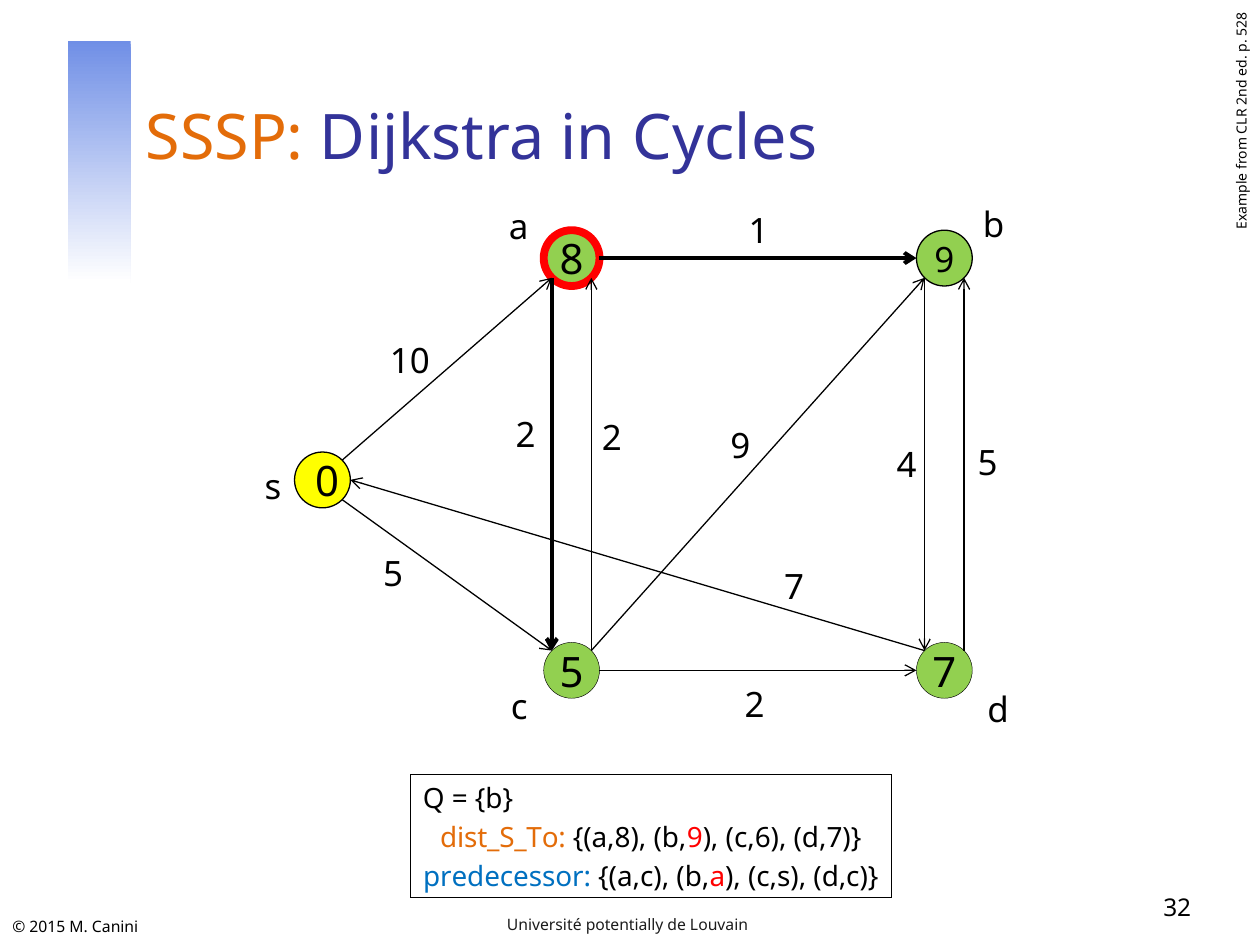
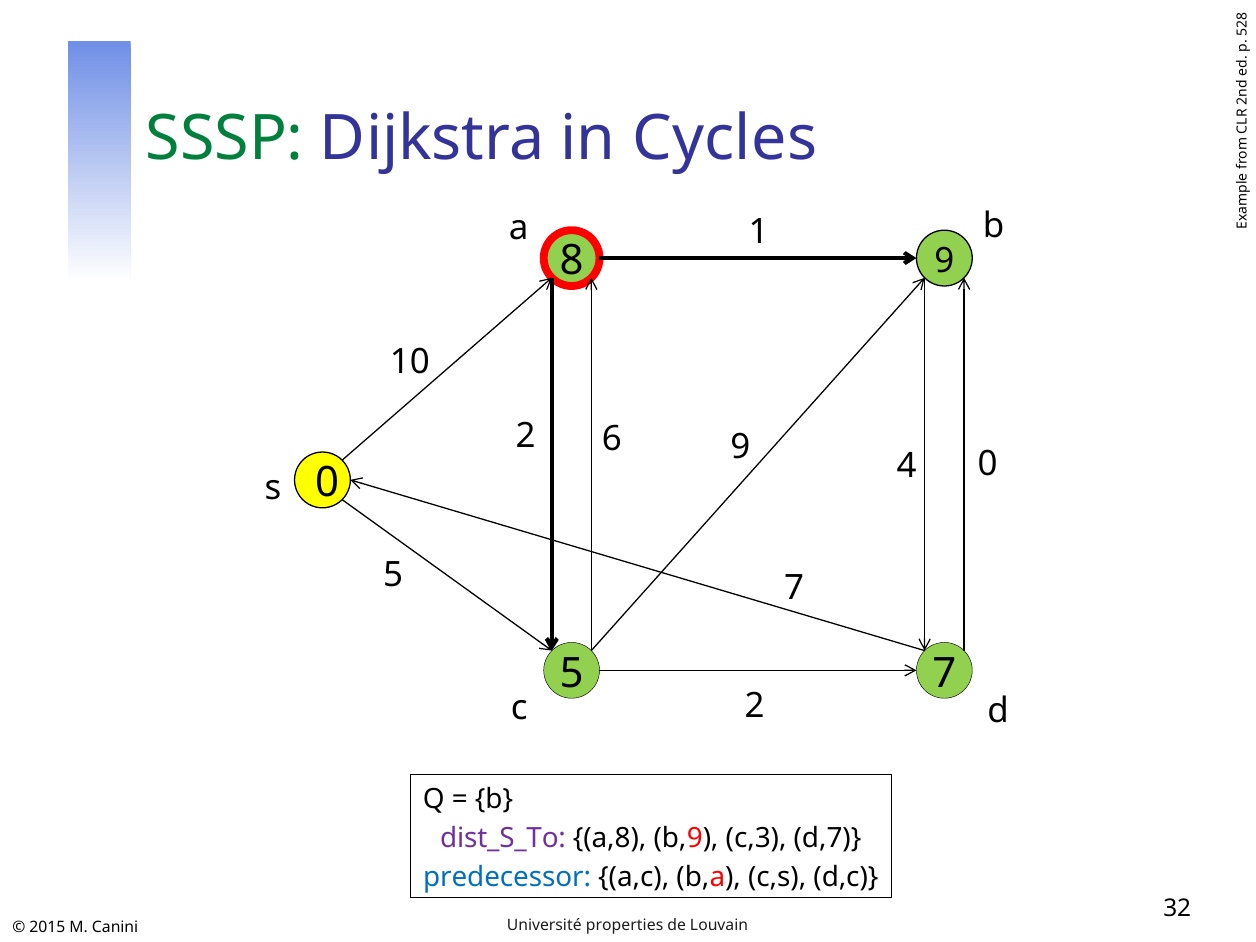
SSSP colour: orange -> green (225, 138)
2 2: 2 -> 6 (612, 439)
4 5: 5 -> 0 (988, 464)
dist_S_To colour: orange -> purple (503, 838)
c,6: c,6 -> c,3 (756, 838)
potentially: potentially -> properties (625, 925)
